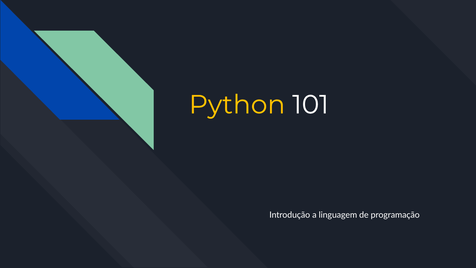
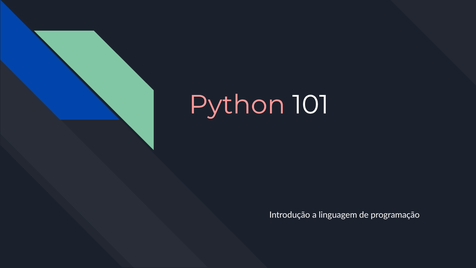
Python colour: yellow -> pink (237, 105)
